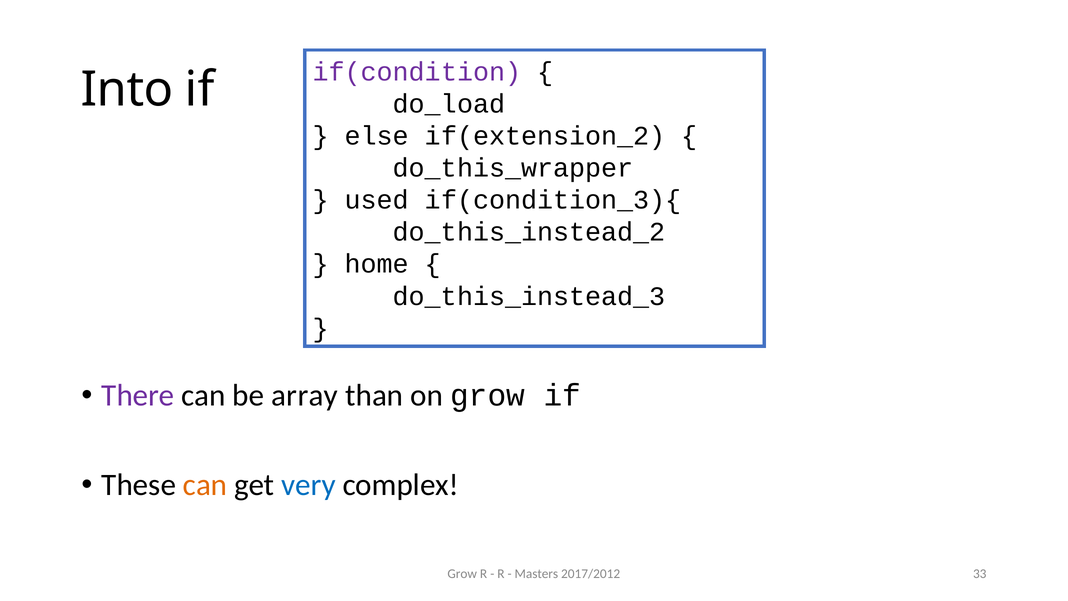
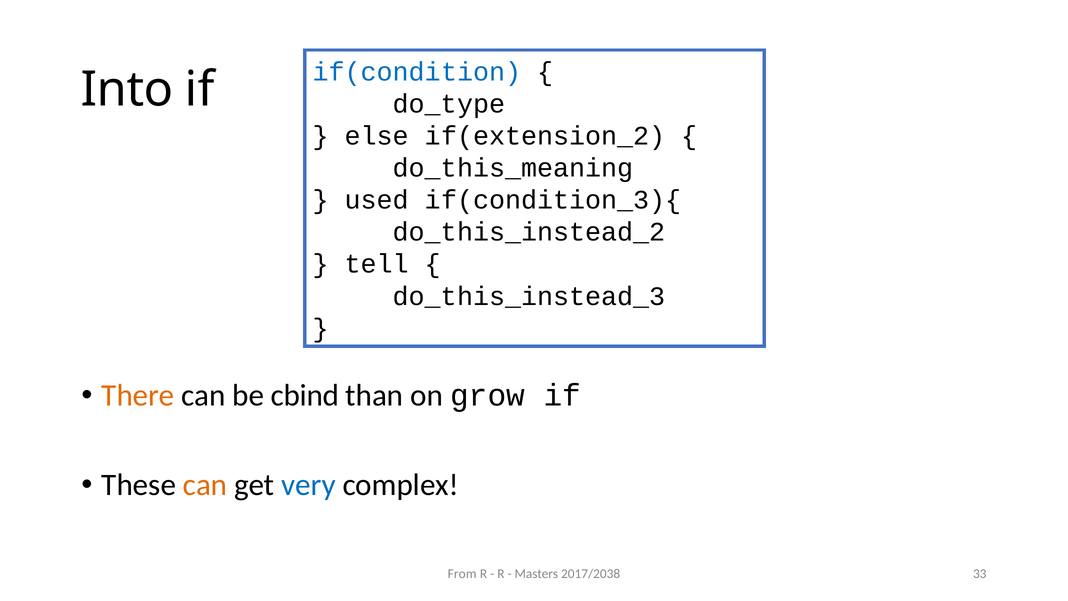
if(condition colour: purple -> blue (417, 72)
do_load: do_load -> do_type (449, 104)
do_this_wrapper: do_this_wrapper -> do_this_meaning (513, 168)
home: home -> tell (377, 264)
There colour: purple -> orange (138, 395)
array: array -> cbind (305, 395)
Grow: Grow -> From (462, 574)
2017/2012: 2017/2012 -> 2017/2038 (591, 574)
